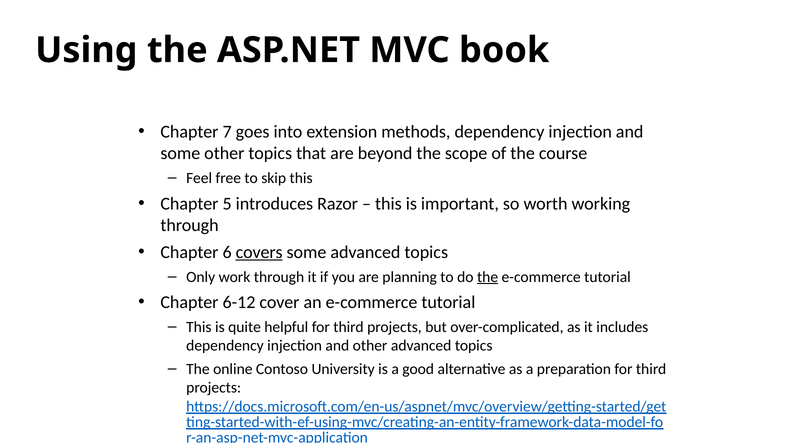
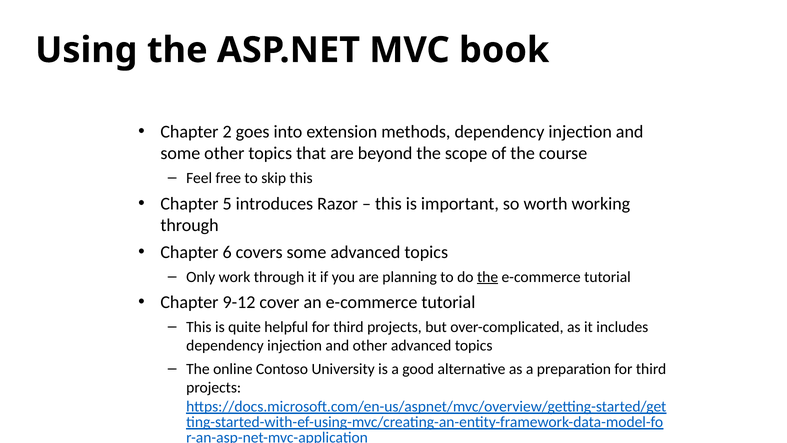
7: 7 -> 2 (227, 132)
covers underline: present -> none (259, 252)
6-12: 6-12 -> 9-12 (239, 302)
